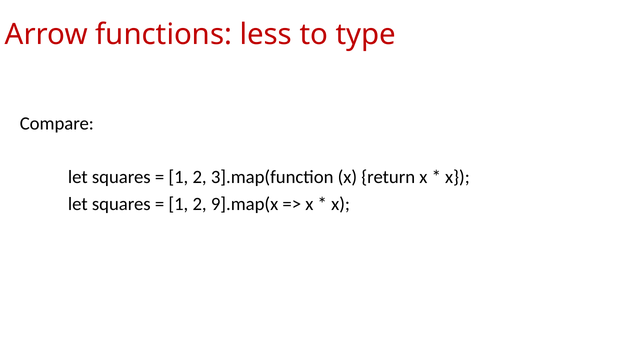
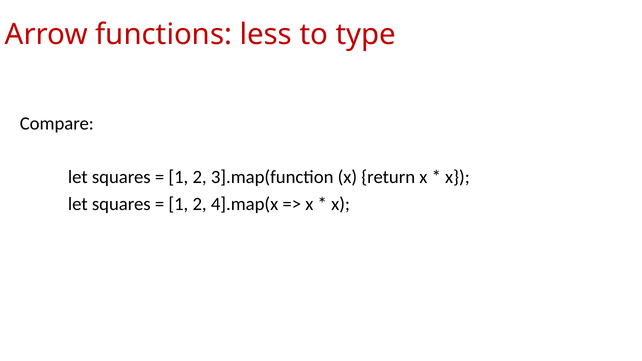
9].map(x: 9].map(x -> 4].map(x (245, 204)
